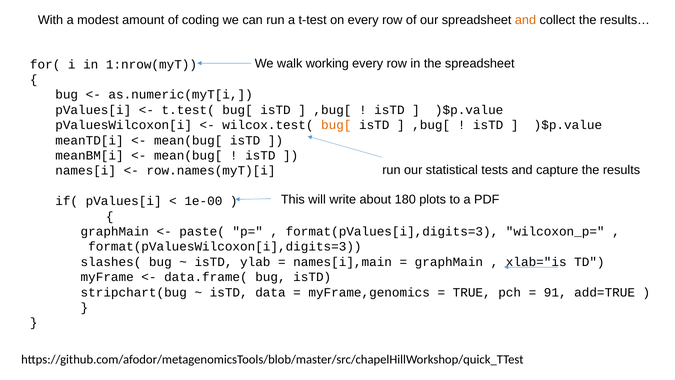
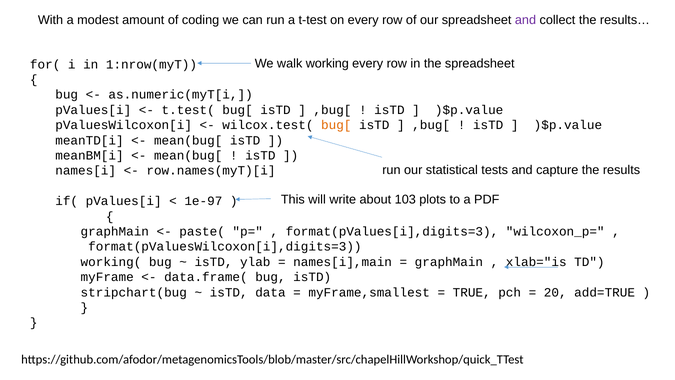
and colour: orange -> purple (526, 20)
180: 180 -> 103 (405, 200)
1e-00: 1e-00 -> 1e-97 (203, 201)
slashes(: slashes( -> working( (111, 262)
myFrame,genomics: myFrame,genomics -> myFrame,smallest (369, 292)
91: 91 -> 20 (555, 292)
